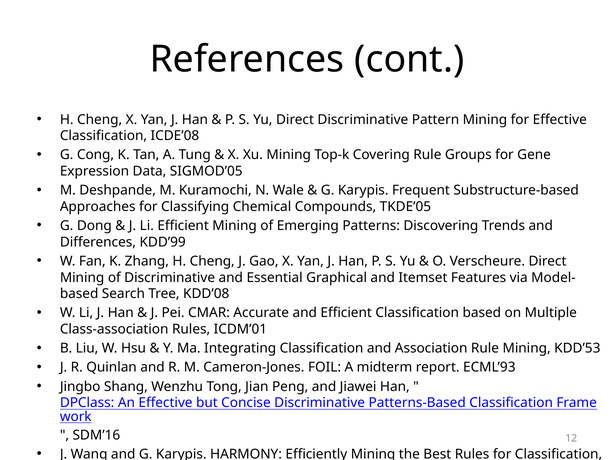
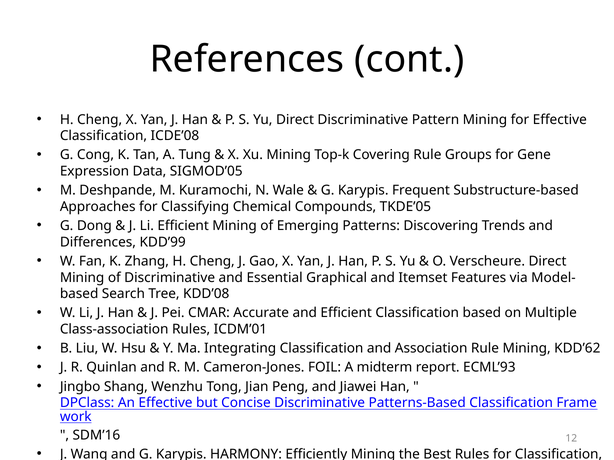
KDD’53: KDD’53 -> KDD’62 (577, 349)
